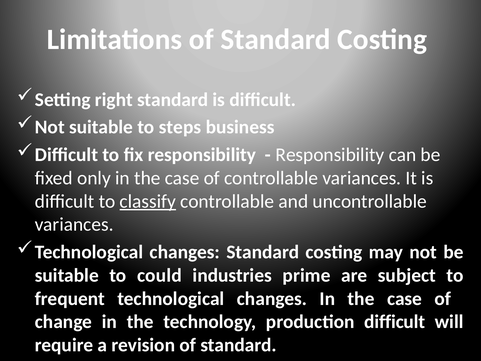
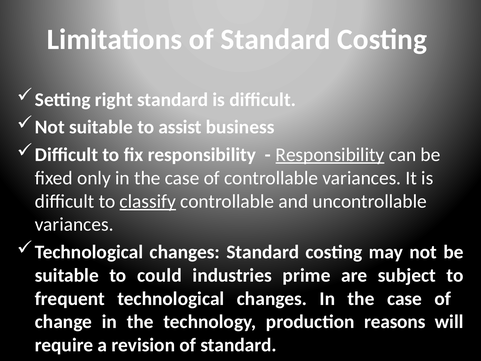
steps: steps -> assist (180, 127)
Responsibility underline: none -> present (330, 155)
production difficult: difficult -> reasons (395, 322)
